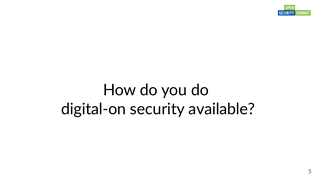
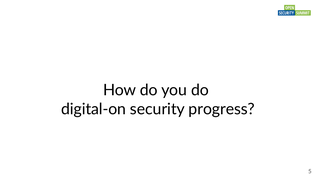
available: available -> progress (222, 109)
